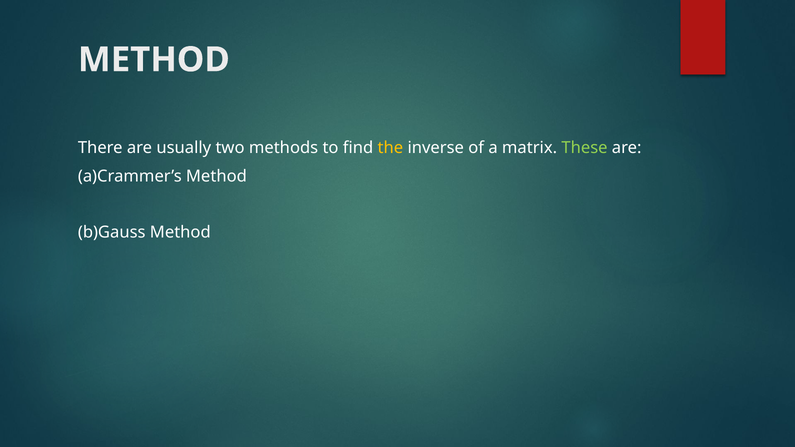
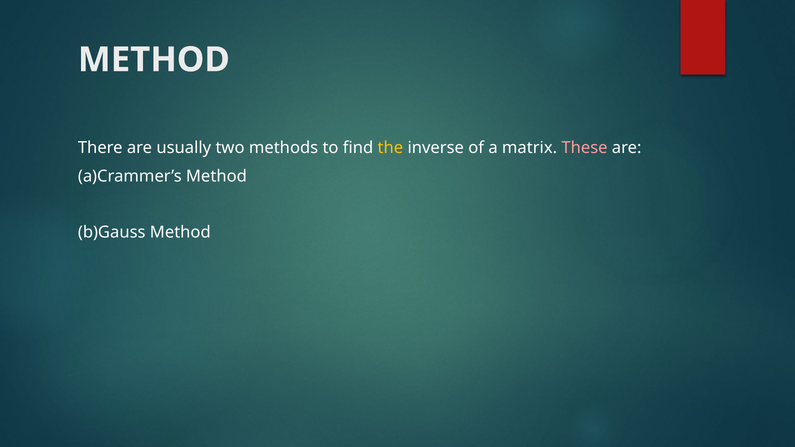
These colour: light green -> pink (585, 148)
